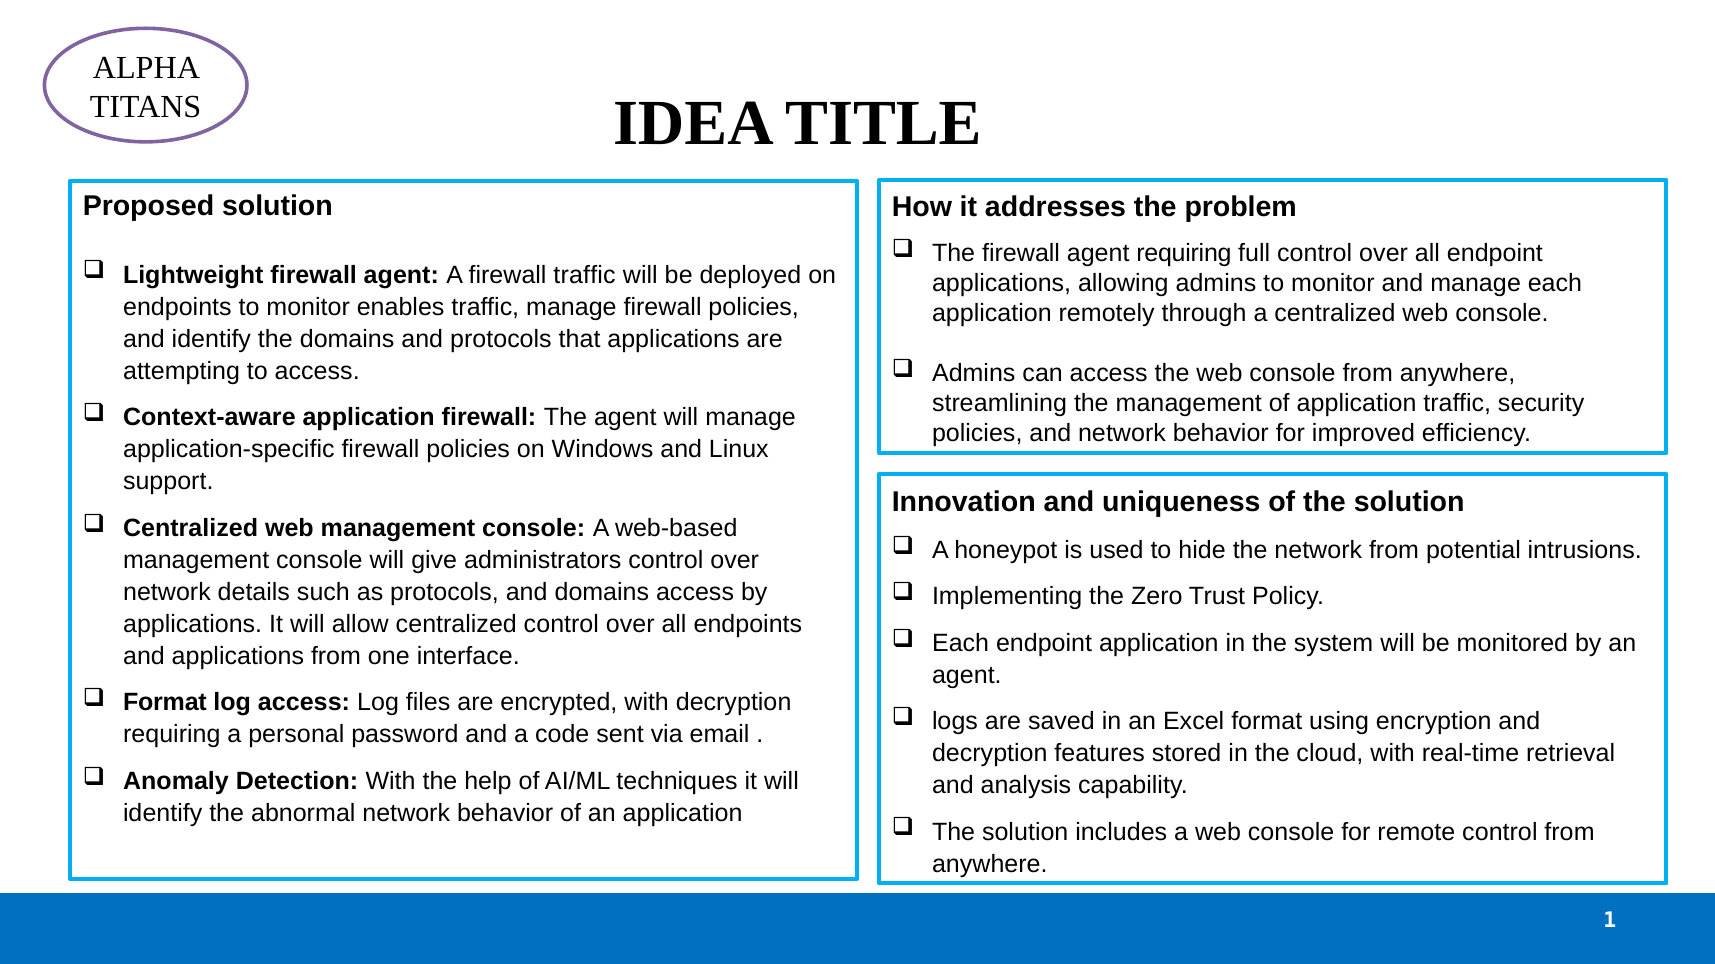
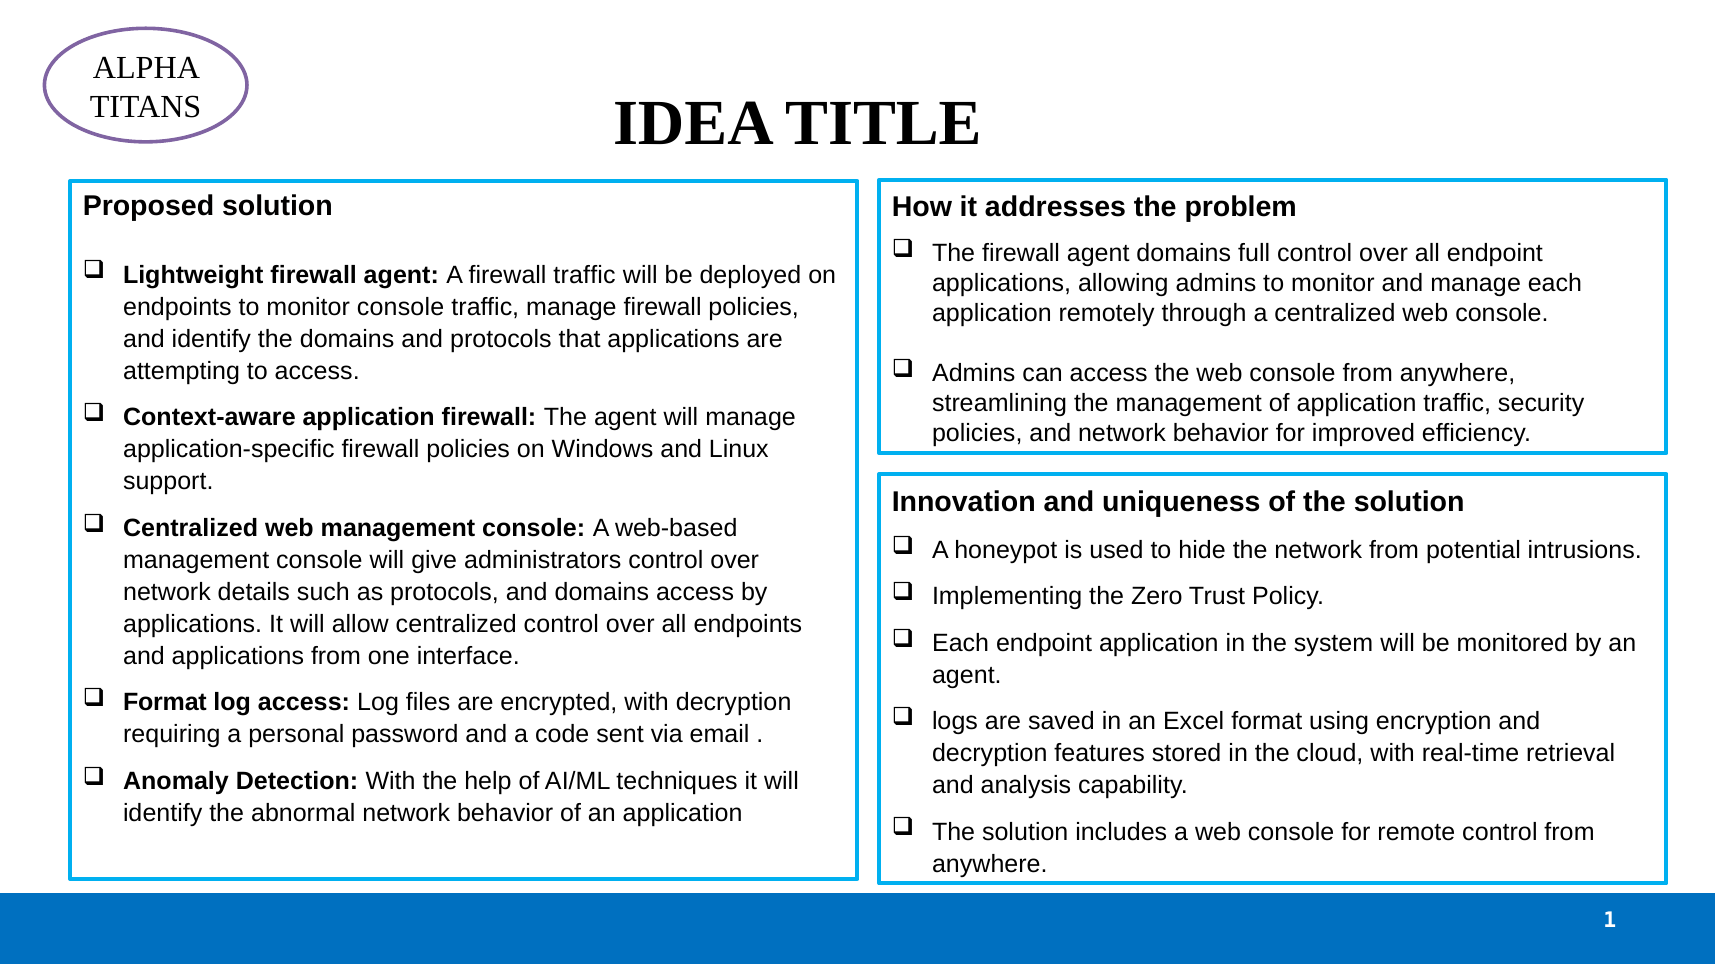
agent requiring: requiring -> domains (1184, 254)
monitor enables: enables -> console (401, 307)
